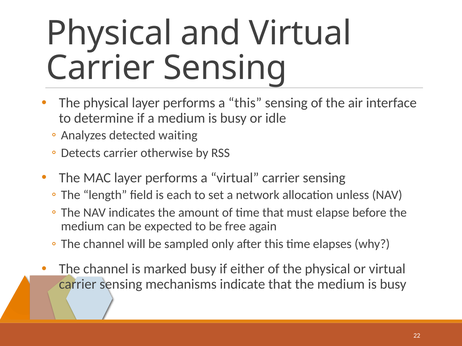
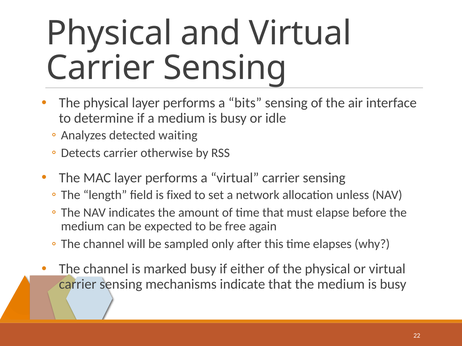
a this: this -> bits (245, 103)
each: each -> fixed (179, 195)
